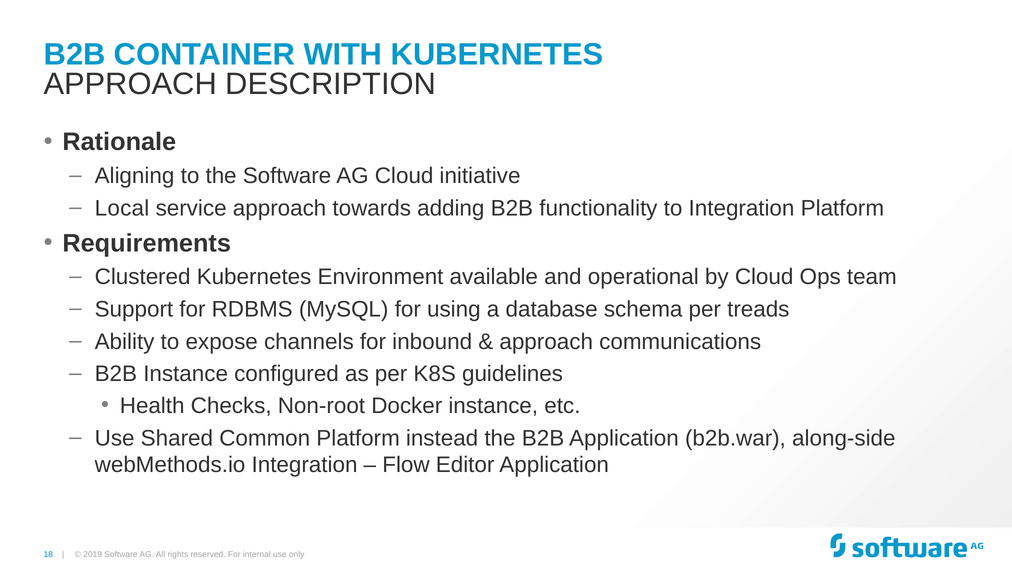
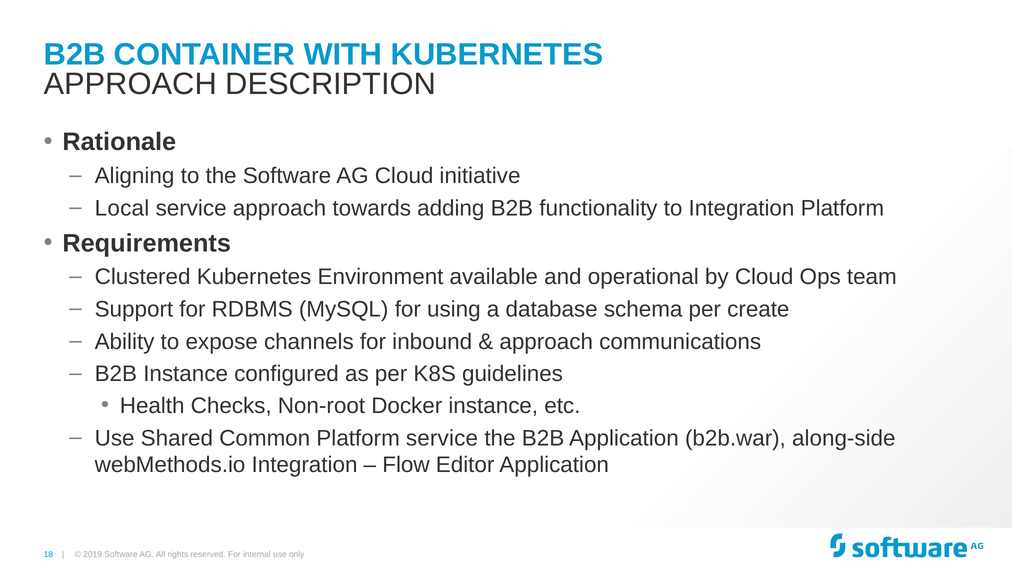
treads: treads -> create (758, 310)
Platform instead: instead -> service (442, 438)
